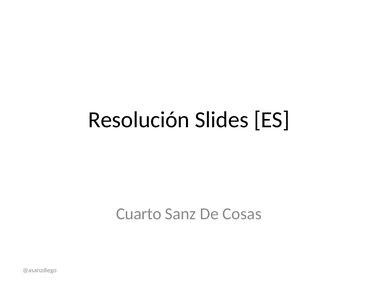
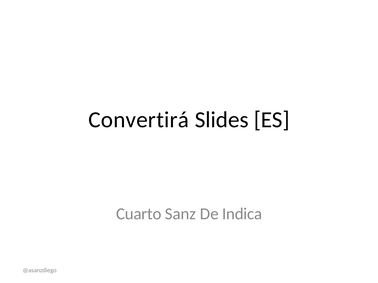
Resolución: Resolución -> Convertirá (139, 120)
Cosas: Cosas -> Indica (242, 214)
